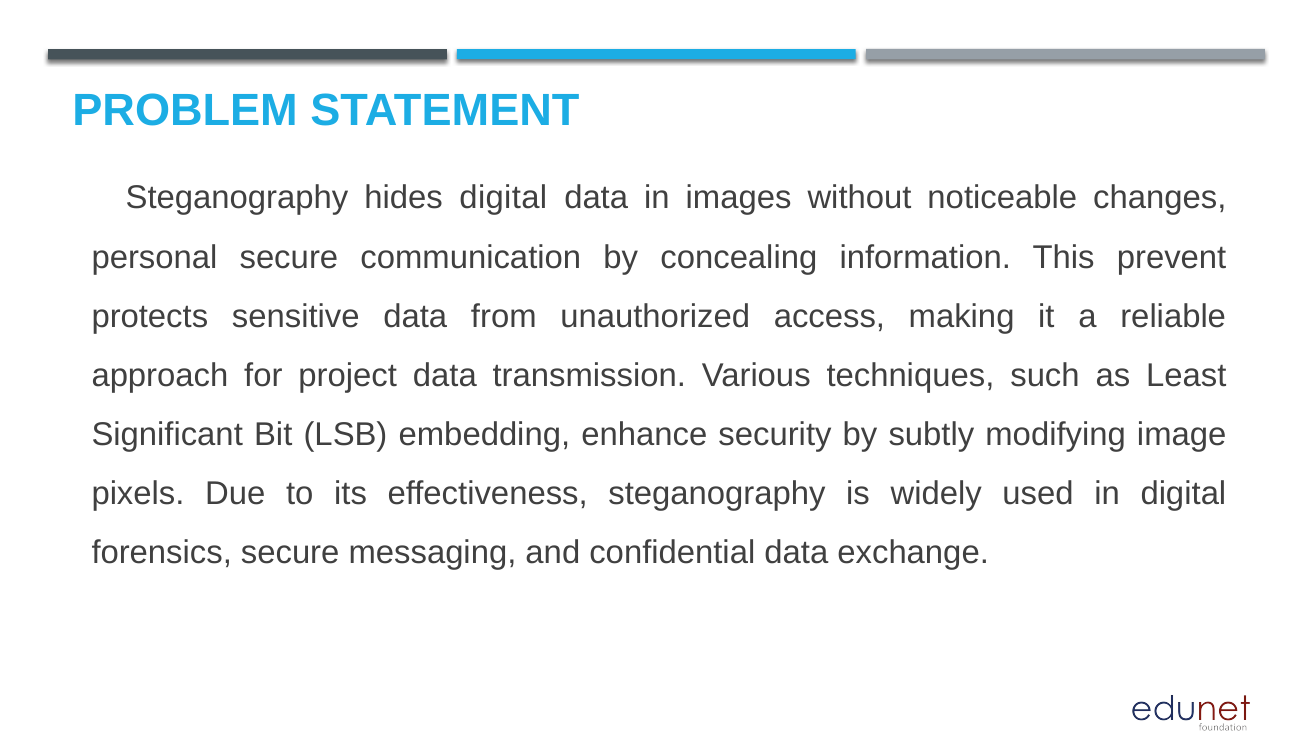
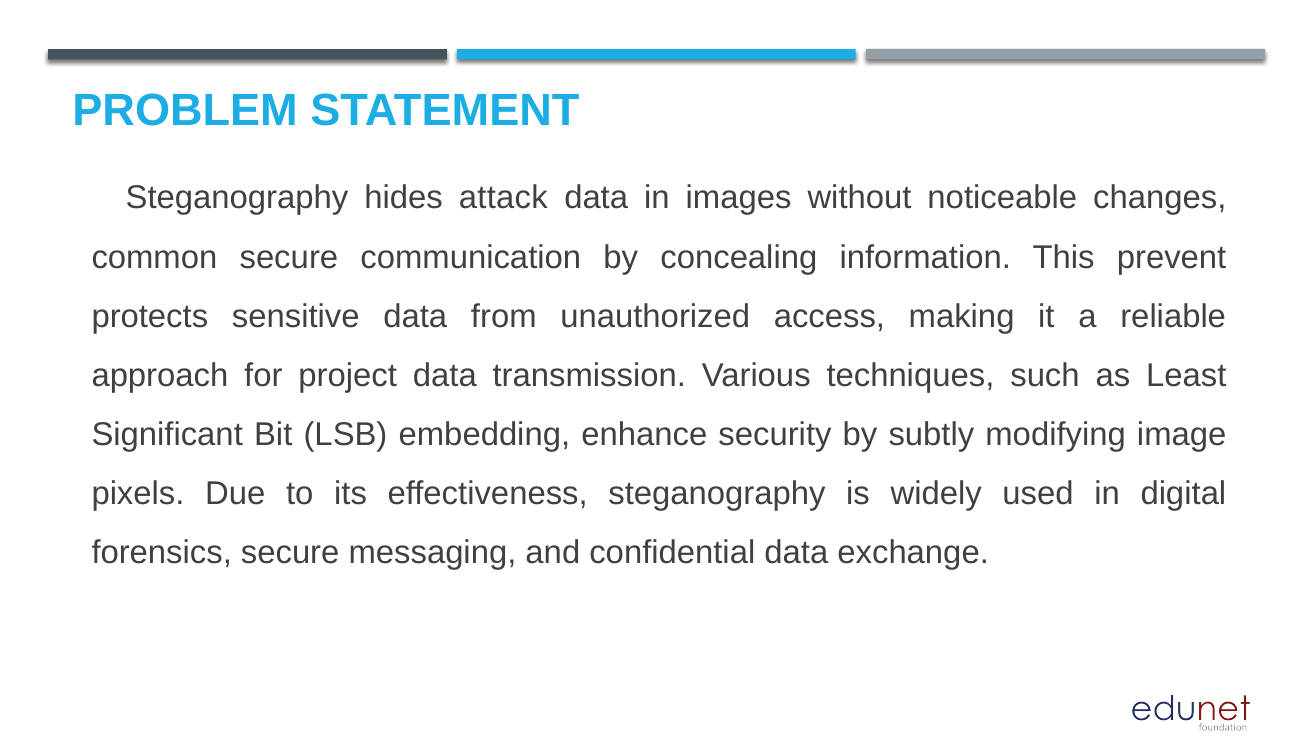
hides digital: digital -> attack (503, 198)
personal: personal -> common (154, 257)
